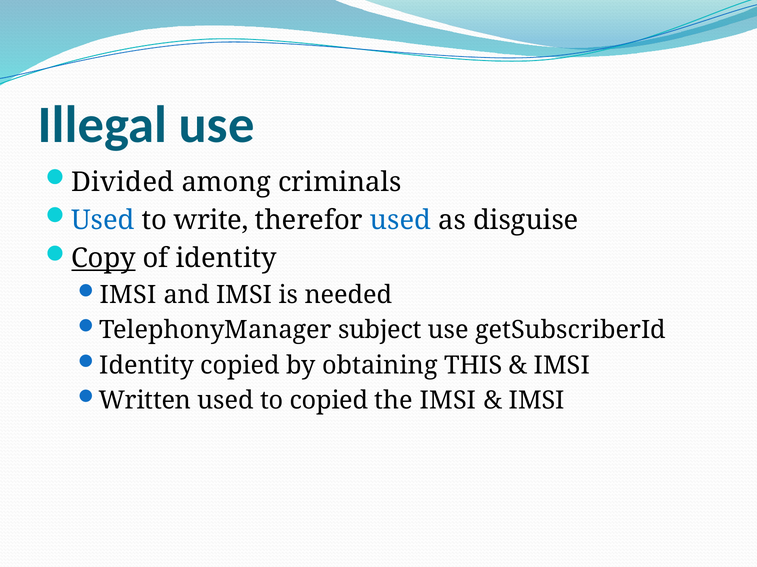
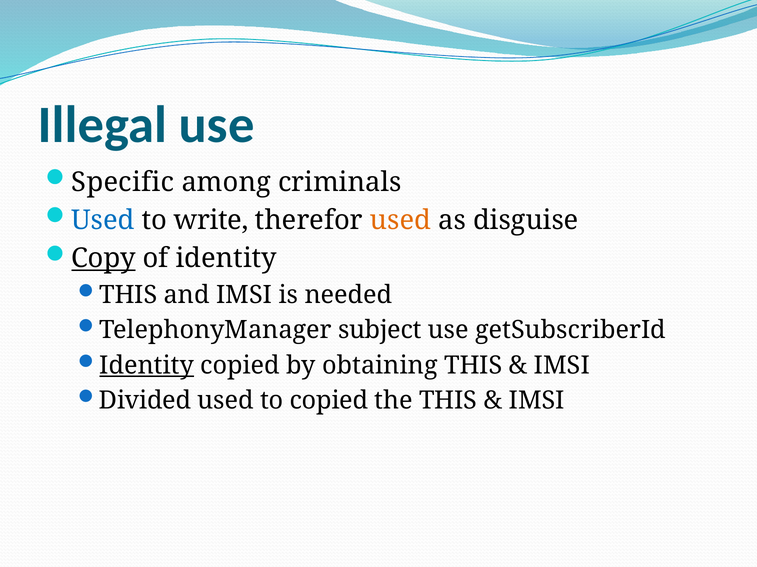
Divided: Divided -> Specific (123, 182)
used colour: blue -> orange (400, 220)
IMSI: IMSI -> THIS (128, 295)
Identity underline: none -> present (147, 366)
Written: Written -> Divided (145, 401)
the IMSI: IMSI -> THIS (448, 401)
